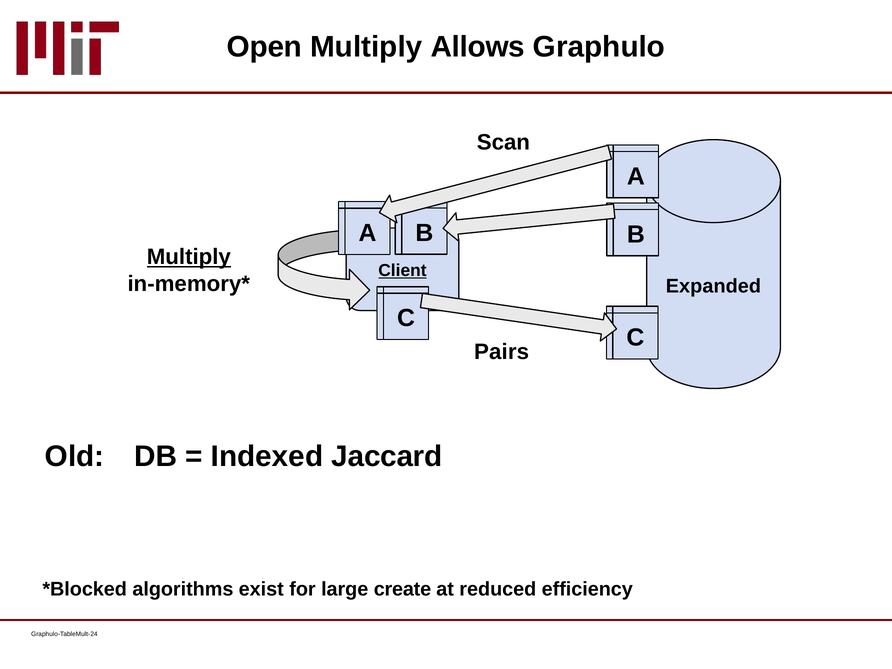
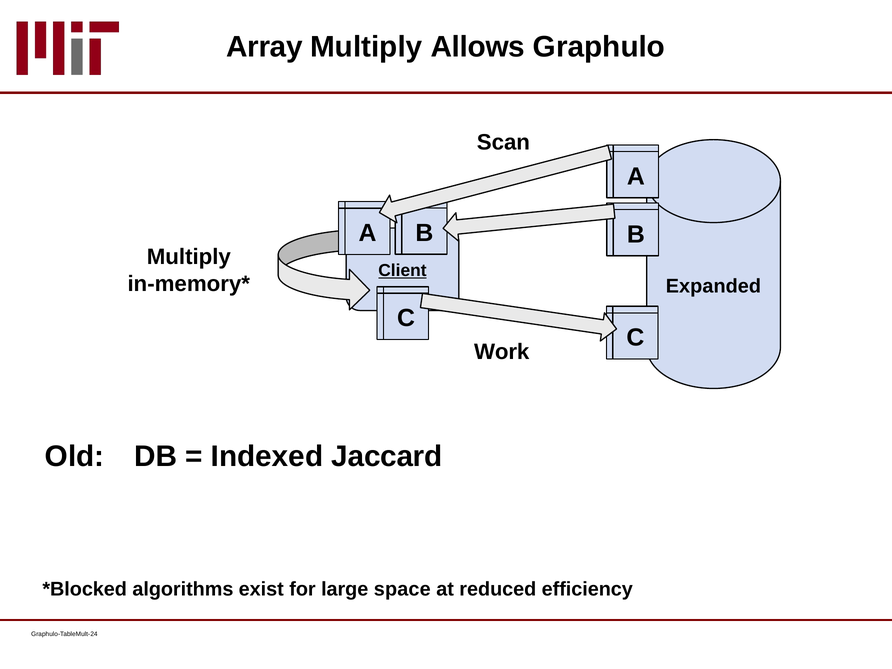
Open: Open -> Array (264, 47)
Multiply underline: present -> none (189, 257)
Pairs: Pairs -> Work (502, 352)
create: create -> space (402, 589)
